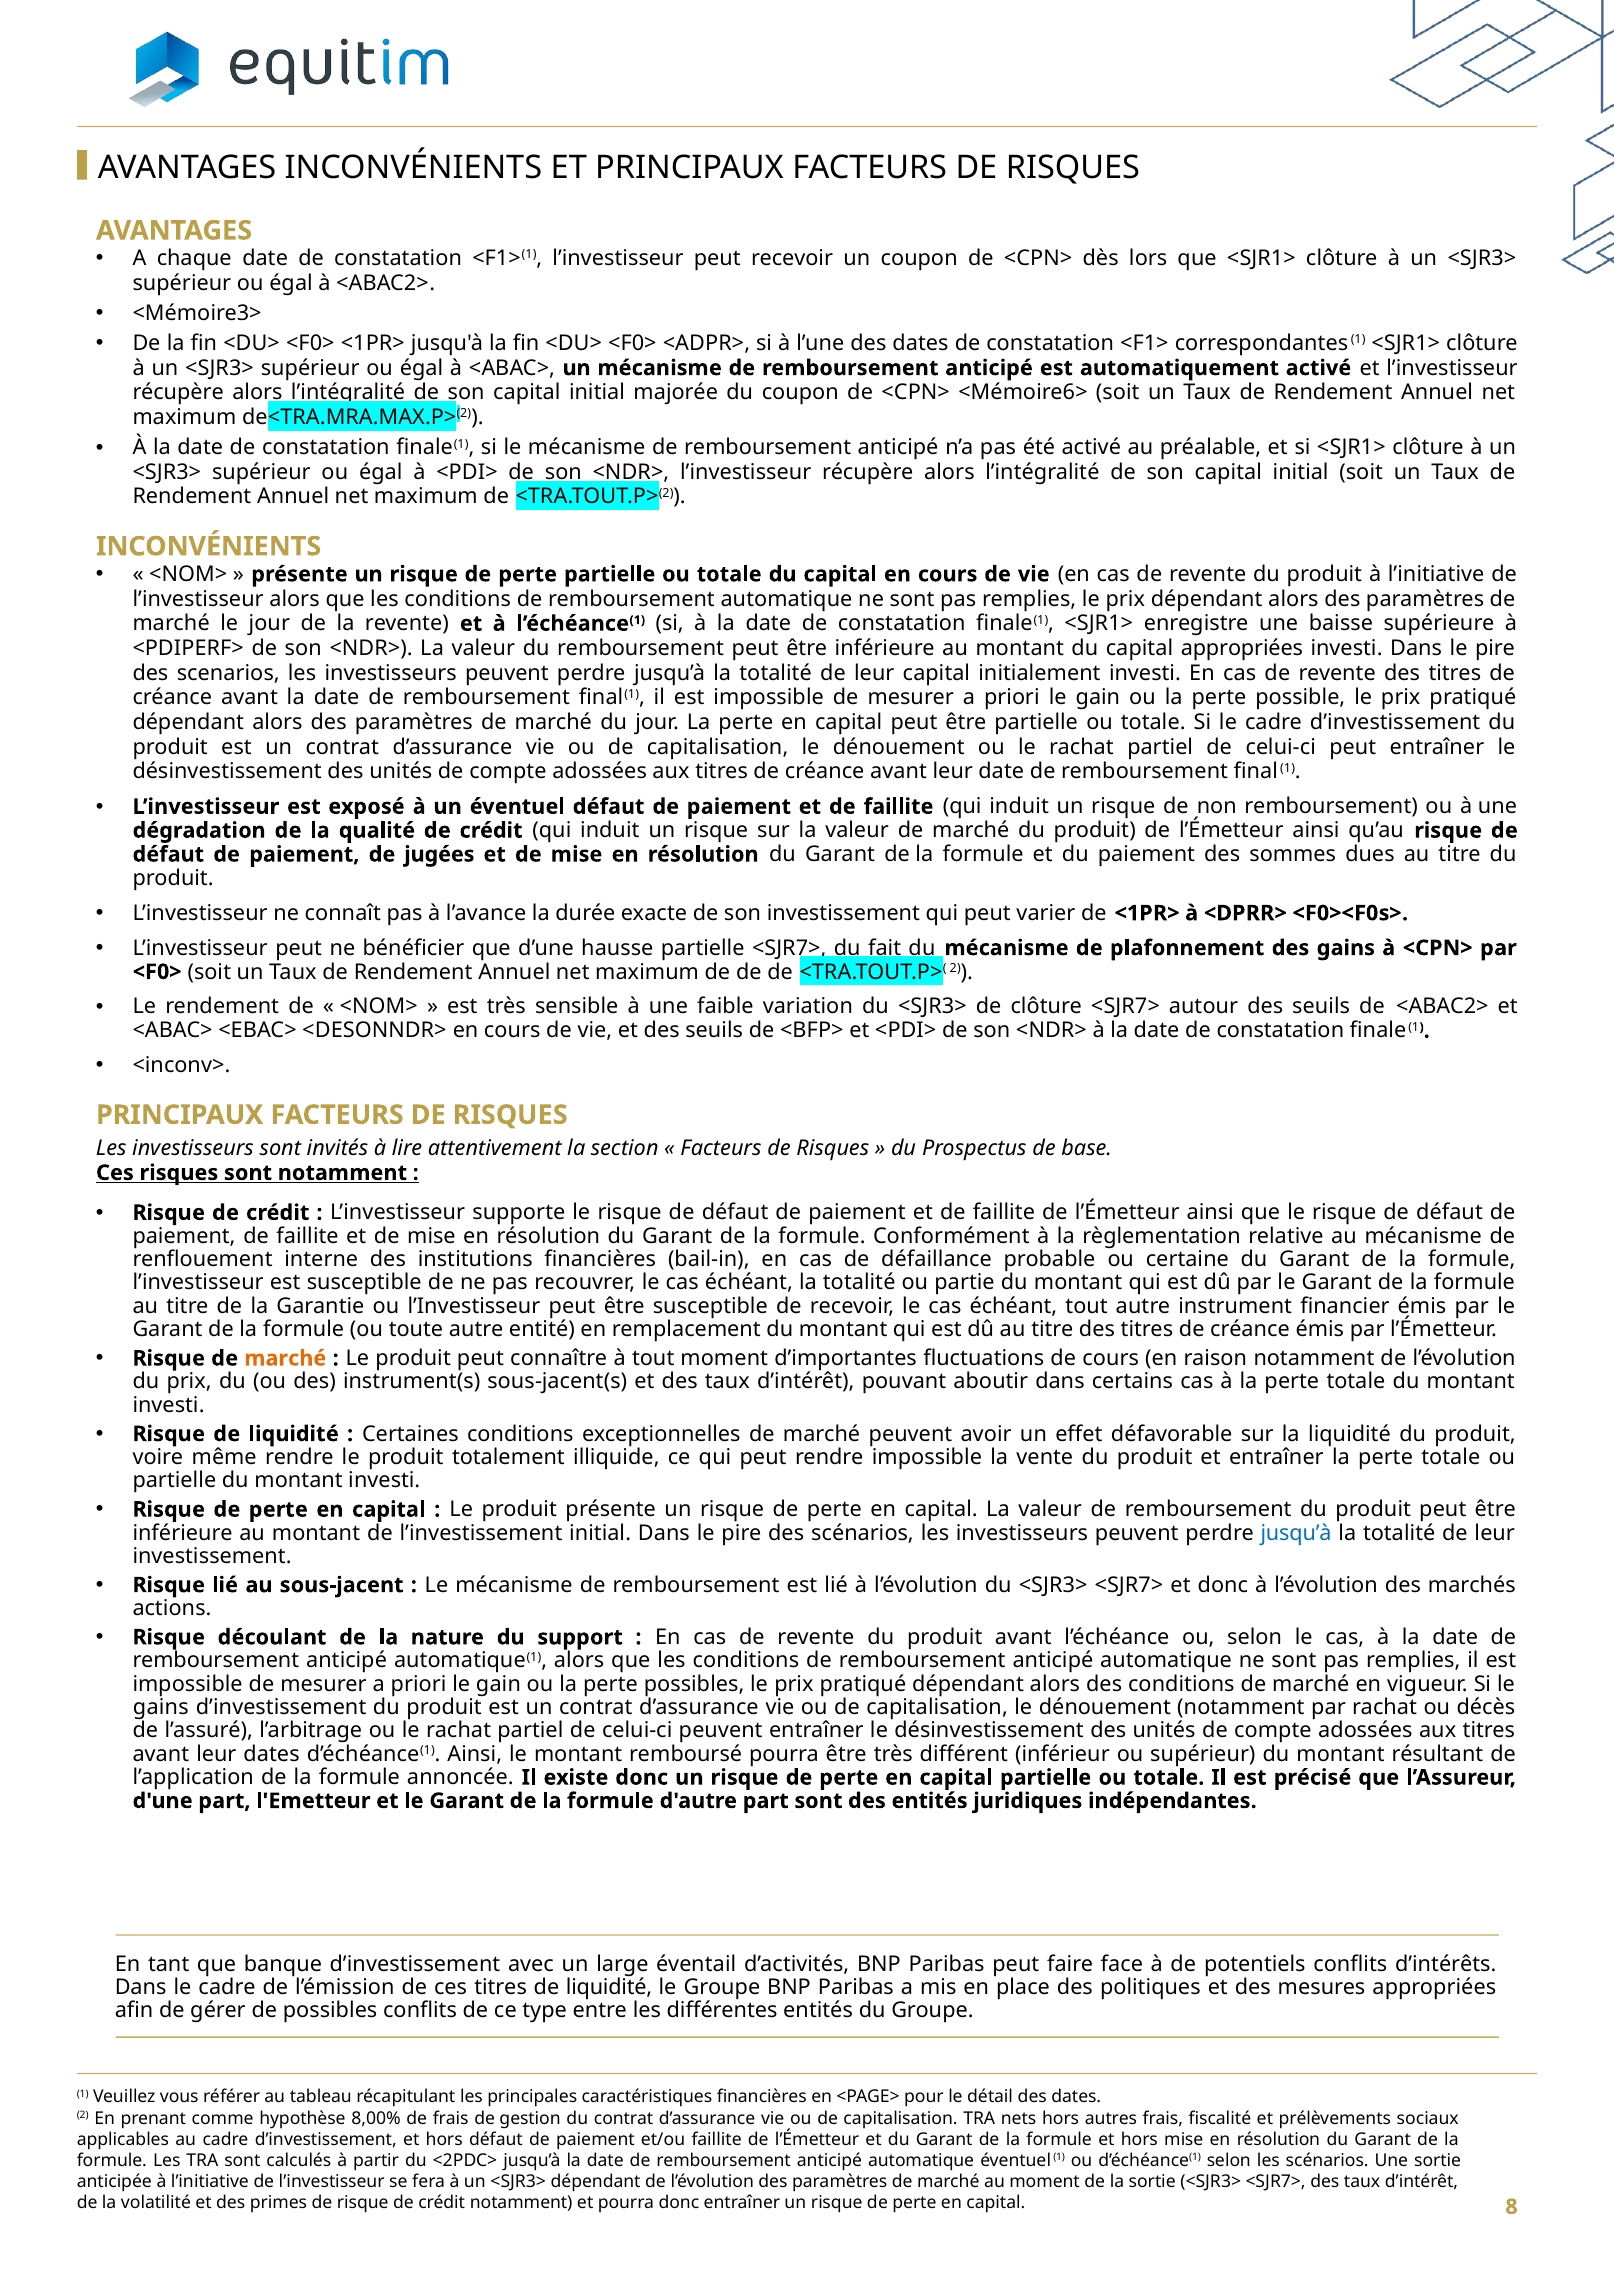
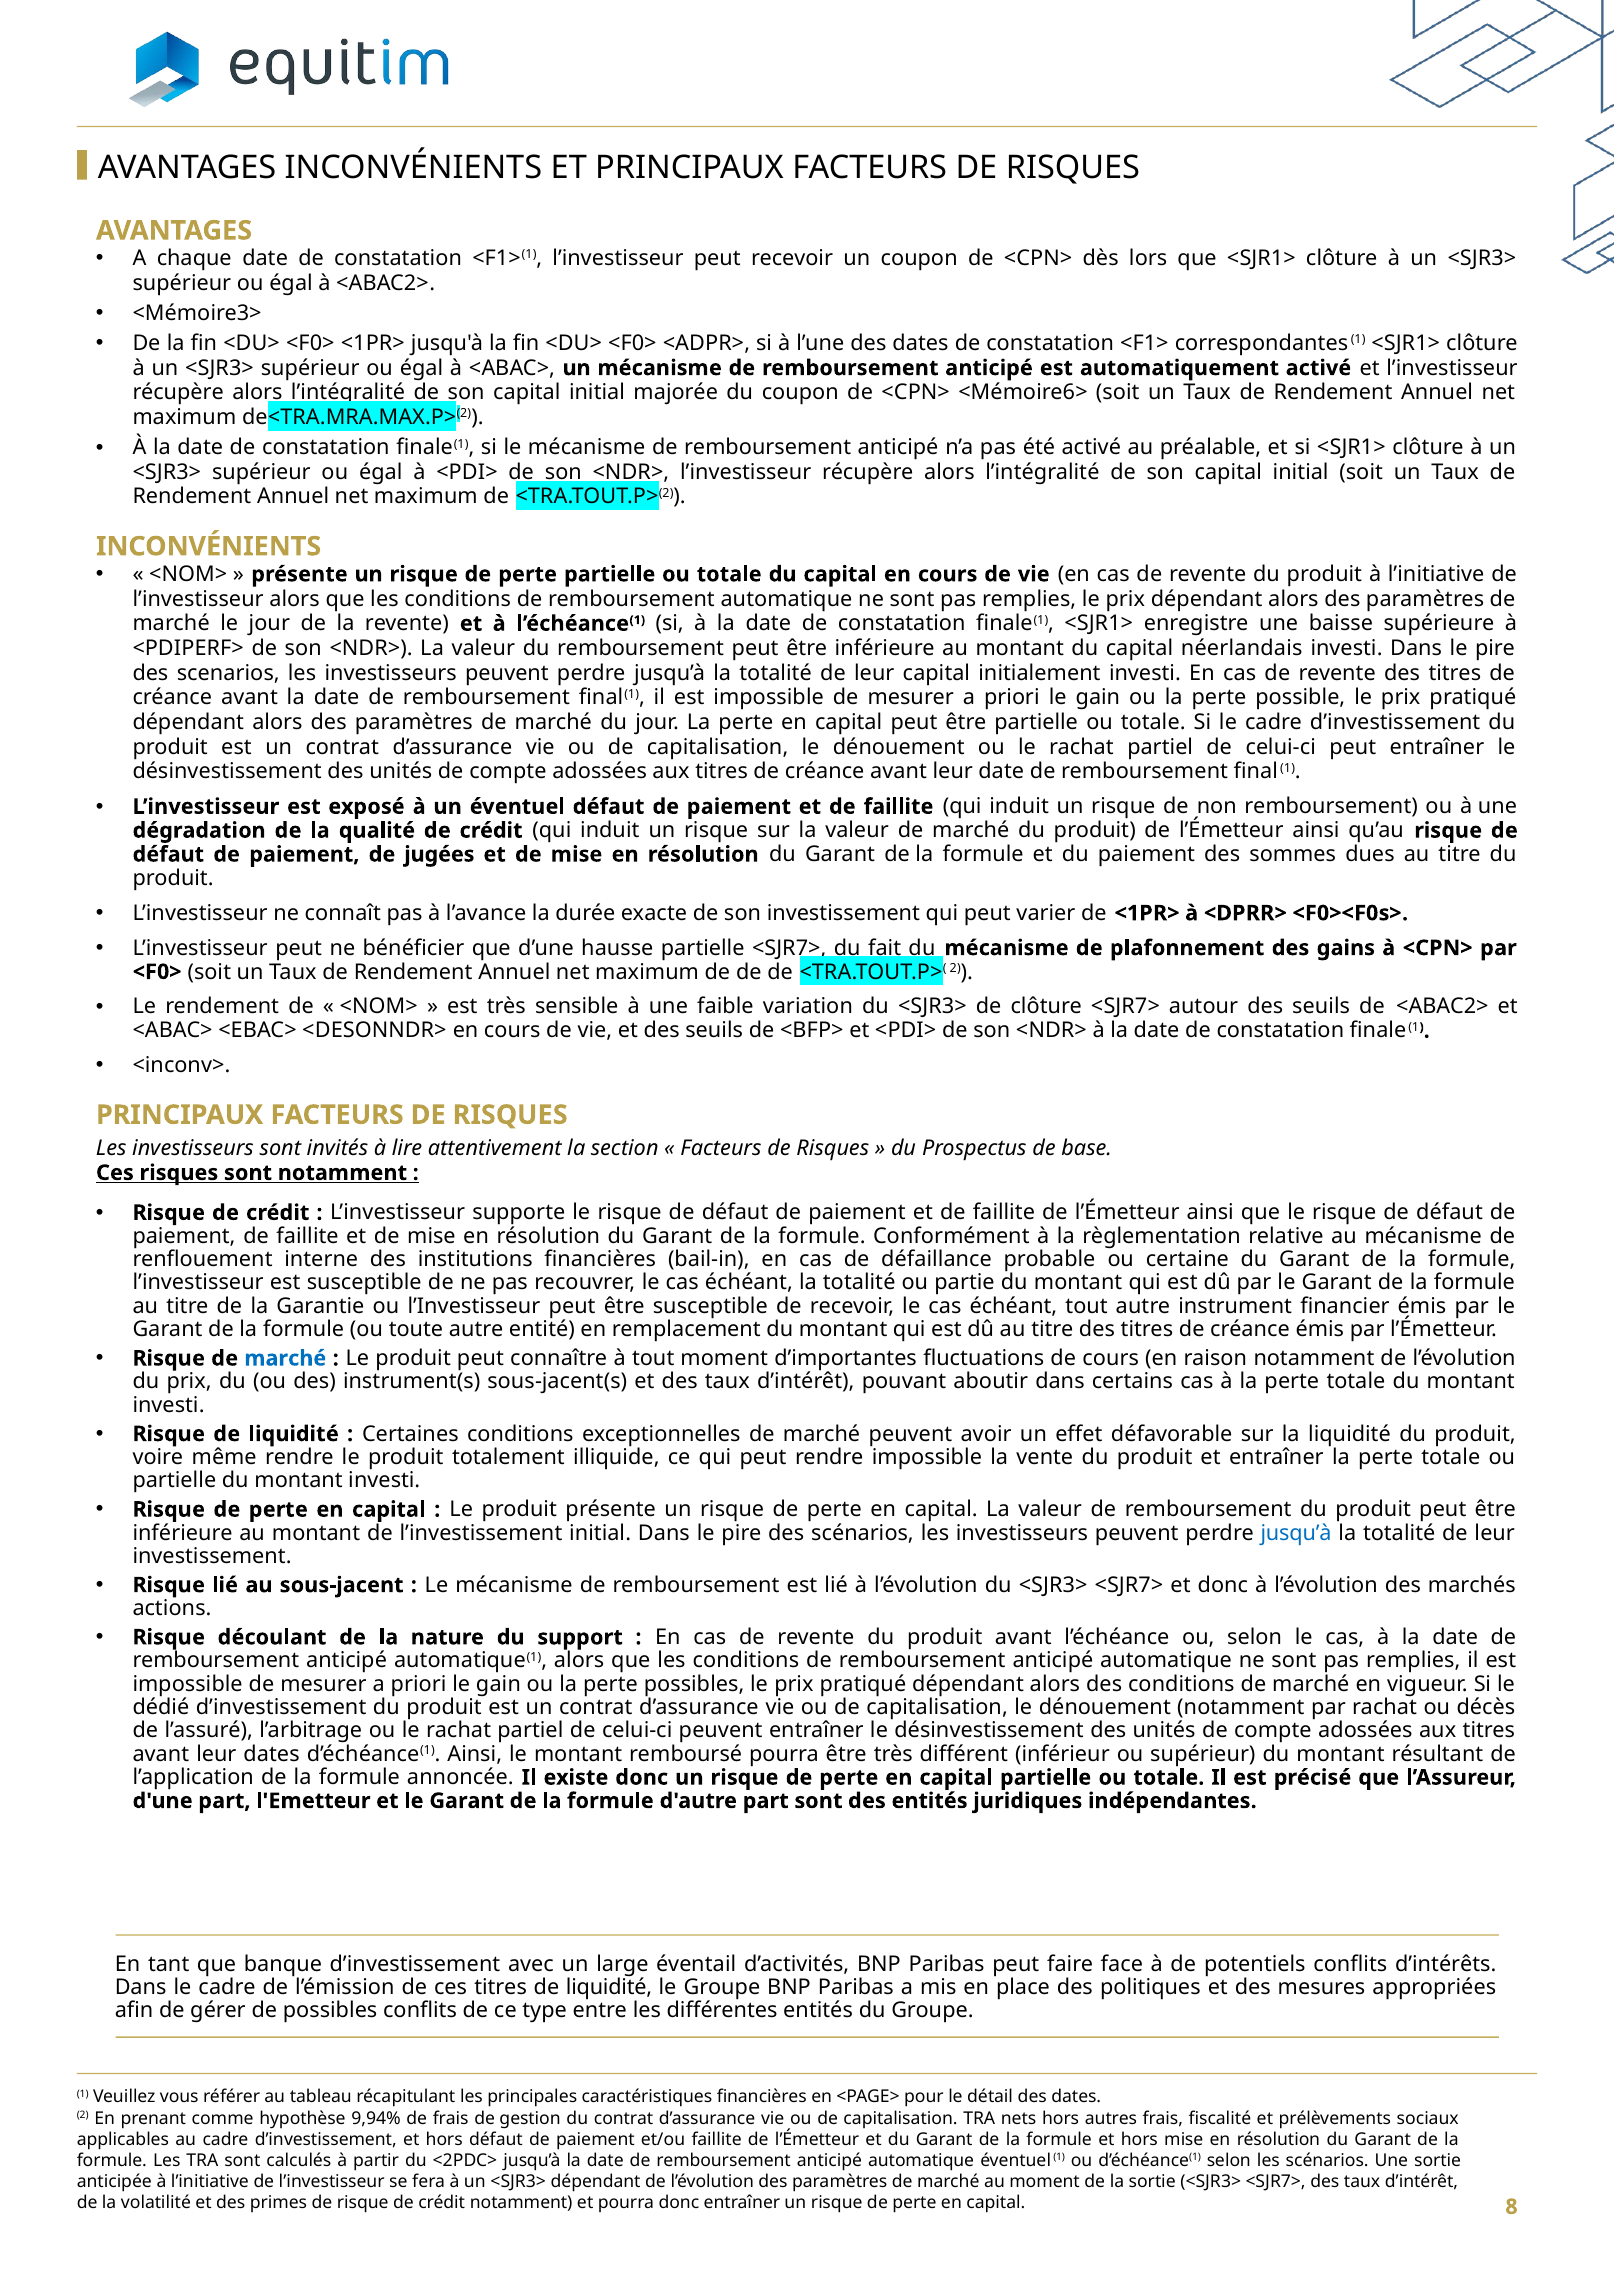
capital appropriées: appropriées -> néerlandais (1242, 648)
marché colour: orange -> blue (285, 1358)
gains: gains -> dédié (161, 1707)
8,00%: 8,00% -> 9,94% (376, 2118)
